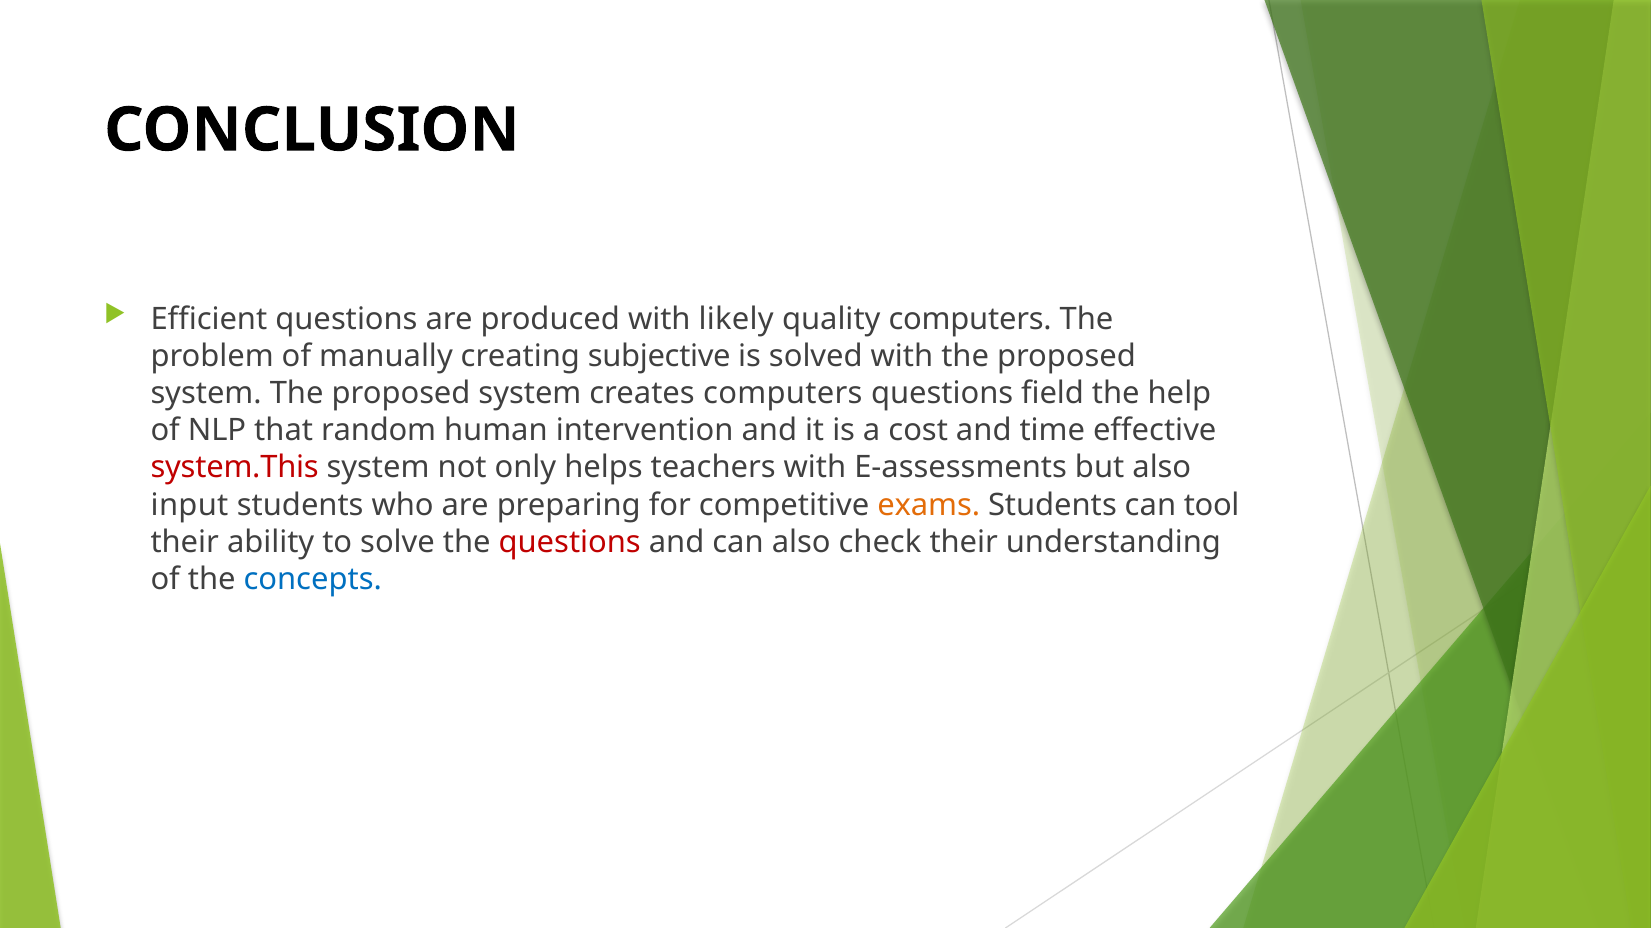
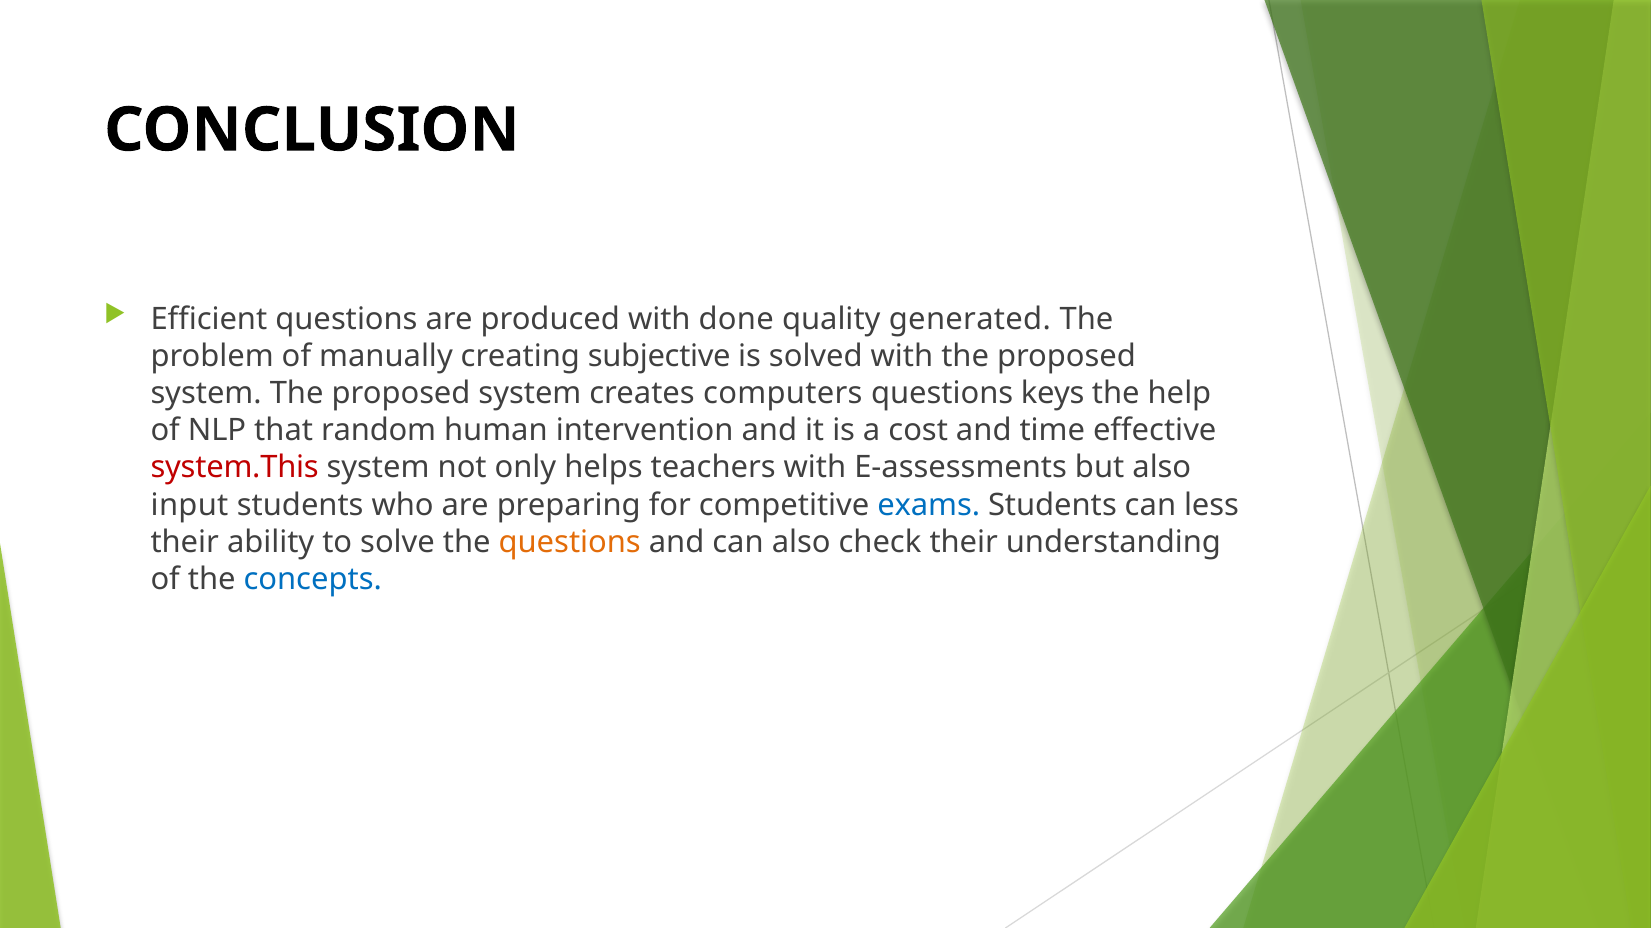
likely: likely -> done (736, 320)
quality computers: computers -> generated (970, 320)
field: field -> keys (1053, 394)
exams colour: orange -> blue (929, 505)
tool: tool -> less (1211, 505)
questions colour: red -> orange (570, 542)
